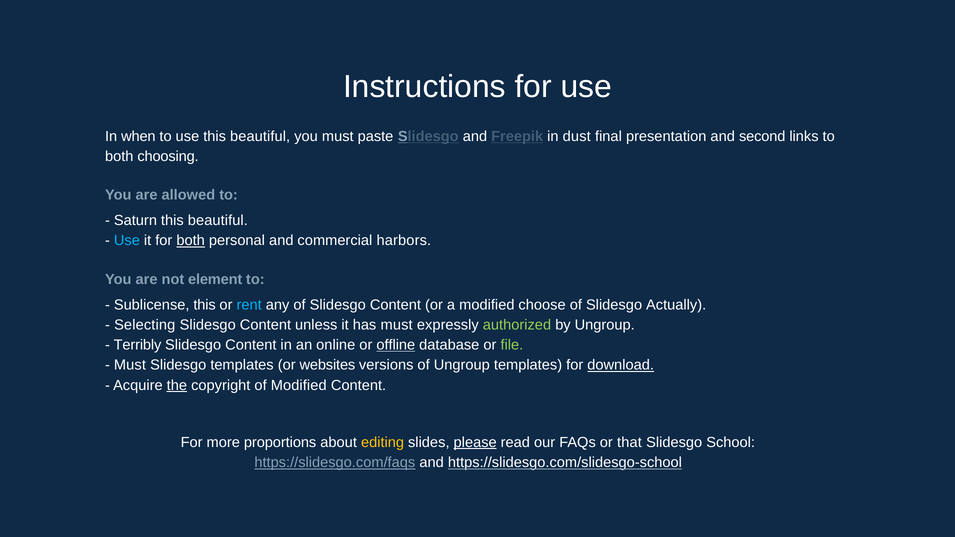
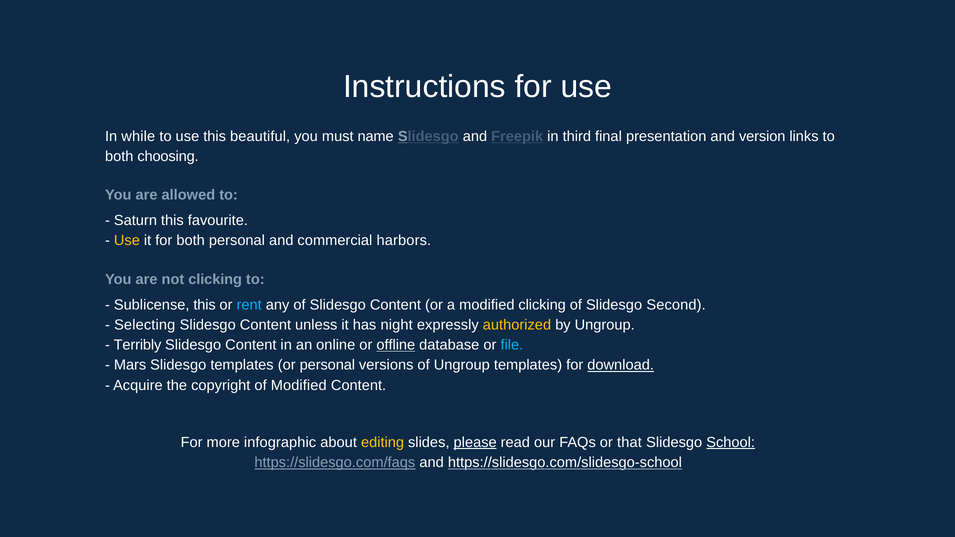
when: when -> while (138, 136)
paste: paste -> name (376, 136)
dust: dust -> third (577, 136)
second: second -> version (762, 136)
beautiful: beautiful -> favourite (218, 221)
Use colour: light blue -> yellow (127, 241)
both underline: present -> none (191, 241)
not element: element -> clicking (215, 279)
modified choose: choose -> clicking (542, 305)
Actually: Actually -> Second (676, 305)
has must: must -> night (397, 325)
authorized colour: light green -> yellow (517, 325)
file colour: light green -> light blue (512, 345)
Must: Must -> Mars (130, 365)
or websites: websites -> personal (327, 365)
the underline: present -> none (177, 385)
proportions: proportions -> infographic (280, 443)
School underline: none -> present (731, 443)
